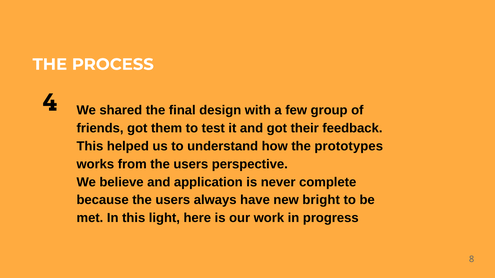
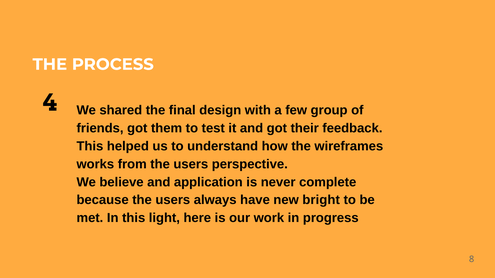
prototypes: prototypes -> wireframes (349, 146)
